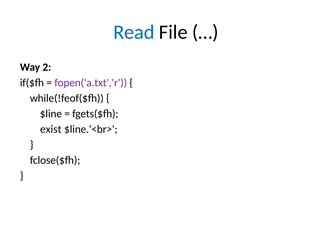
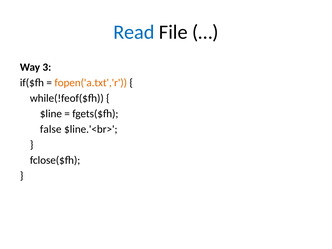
2: 2 -> 3 (47, 67)
fopen('a.txt','r colour: purple -> orange (91, 83)
exist: exist -> false (51, 129)
